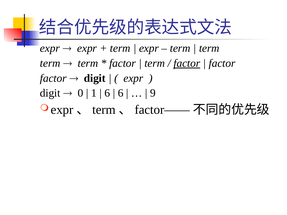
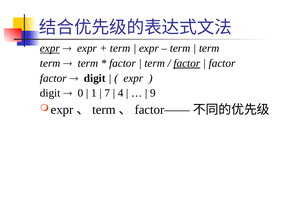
expr underline: none -> present (50, 48)
6: 6 -> 7 (107, 93)
6: 6 -> 4 (121, 93)
